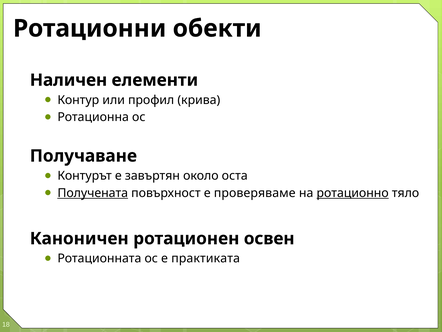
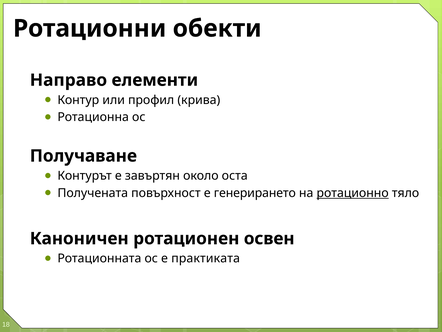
Наличен: Наличен -> Направо (68, 80)
Получената underline: present -> none (93, 193)
проверяваме: проверяваме -> генерирането (255, 193)
